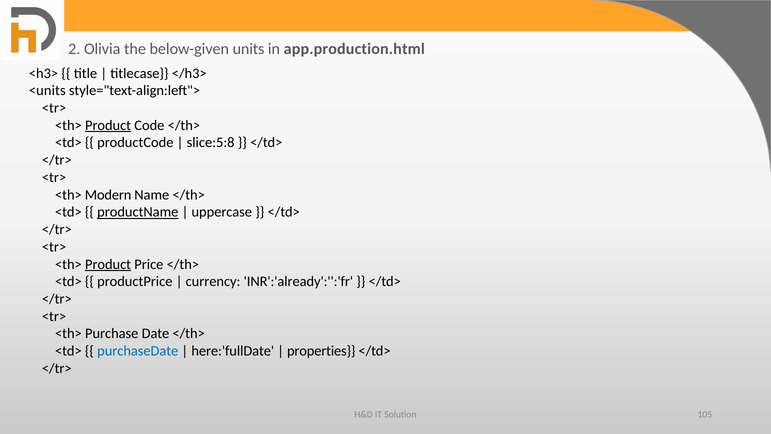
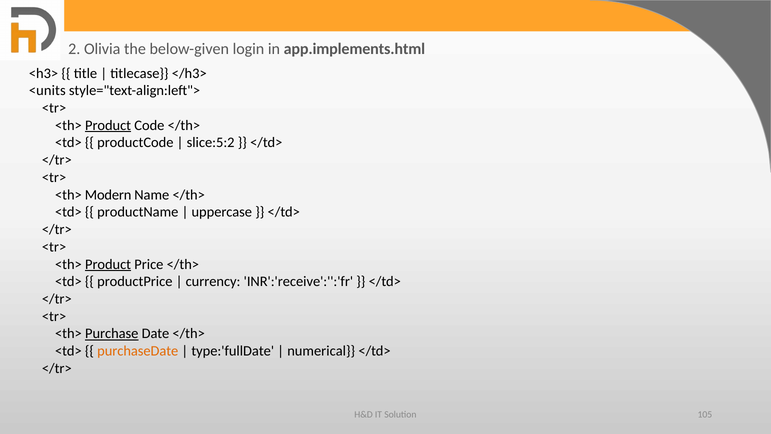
units: units -> login (248, 49)
app.production.html: app.production.html -> app.implements.html (354, 49)
slice:5:8: slice:5:8 -> slice:5:2 (211, 143)
productName underline: present -> none (138, 212)
INR':'already':'':'fr: INR':'already':'':'fr -> INR':'receive':'':'fr (298, 281)
Purchase underline: none -> present (112, 333)
purchaseDate colour: blue -> orange (138, 351)
here:'fullDate: here:'fullDate -> type:'fullDate (233, 351)
properties: properties -> numerical (321, 351)
